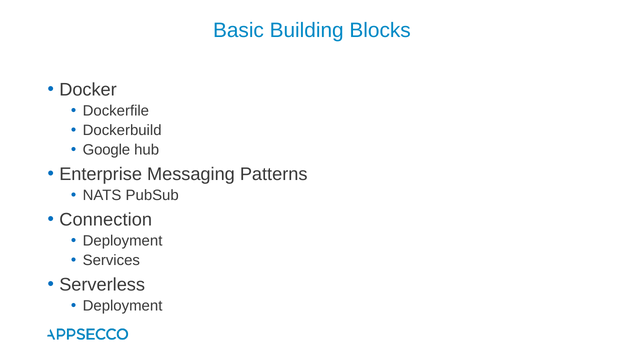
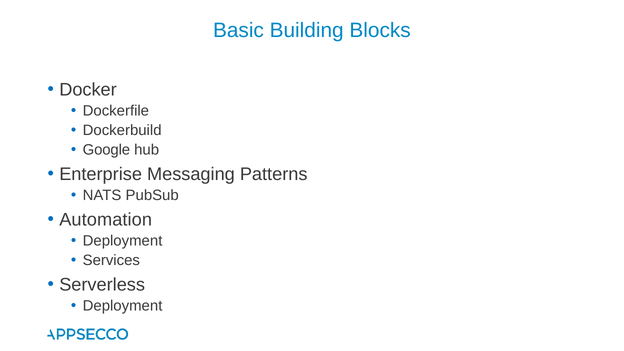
Connection: Connection -> Automation (106, 220)
